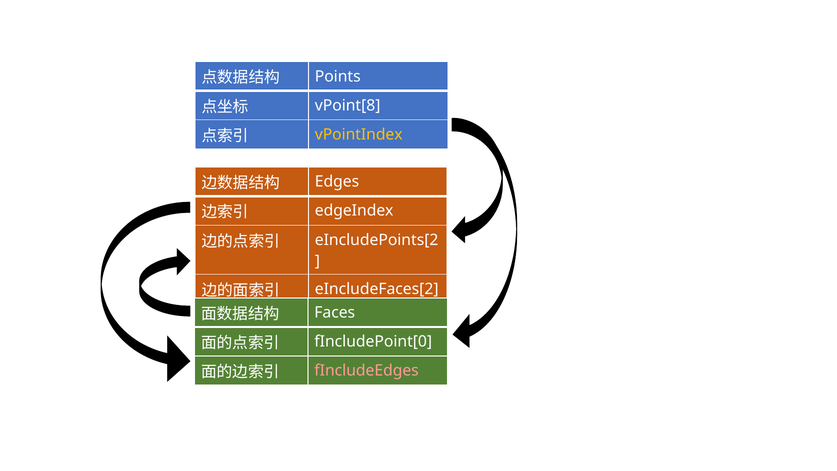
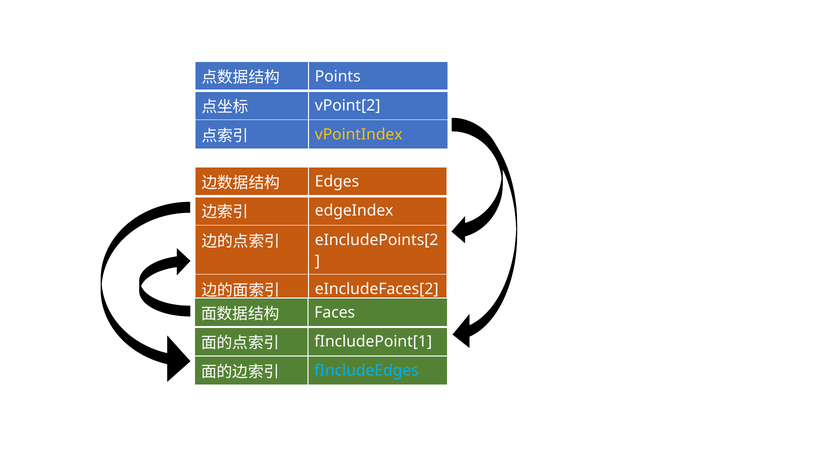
vPoint[8: vPoint[8 -> vPoint[2 (348, 105)
fIncludePoint[0: fIncludePoint[0 -> fIncludePoint[1 (373, 342)
fIncludeEdges colour: pink -> light blue (367, 371)
